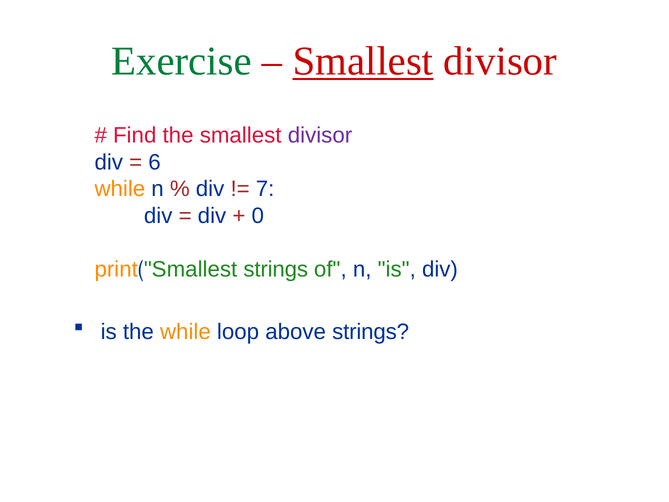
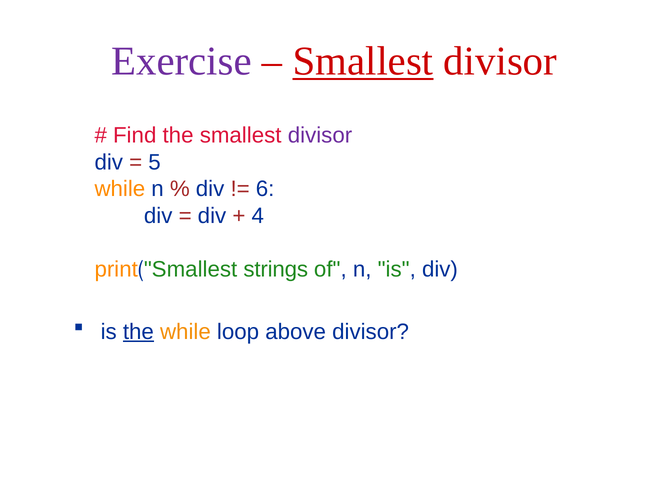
Exercise colour: green -> purple (181, 61)
6: 6 -> 5 (155, 162)
7: 7 -> 6 (265, 189)
0: 0 -> 4 (258, 216)
the underline: none -> present (138, 332)
above strings: strings -> divisor (371, 332)
